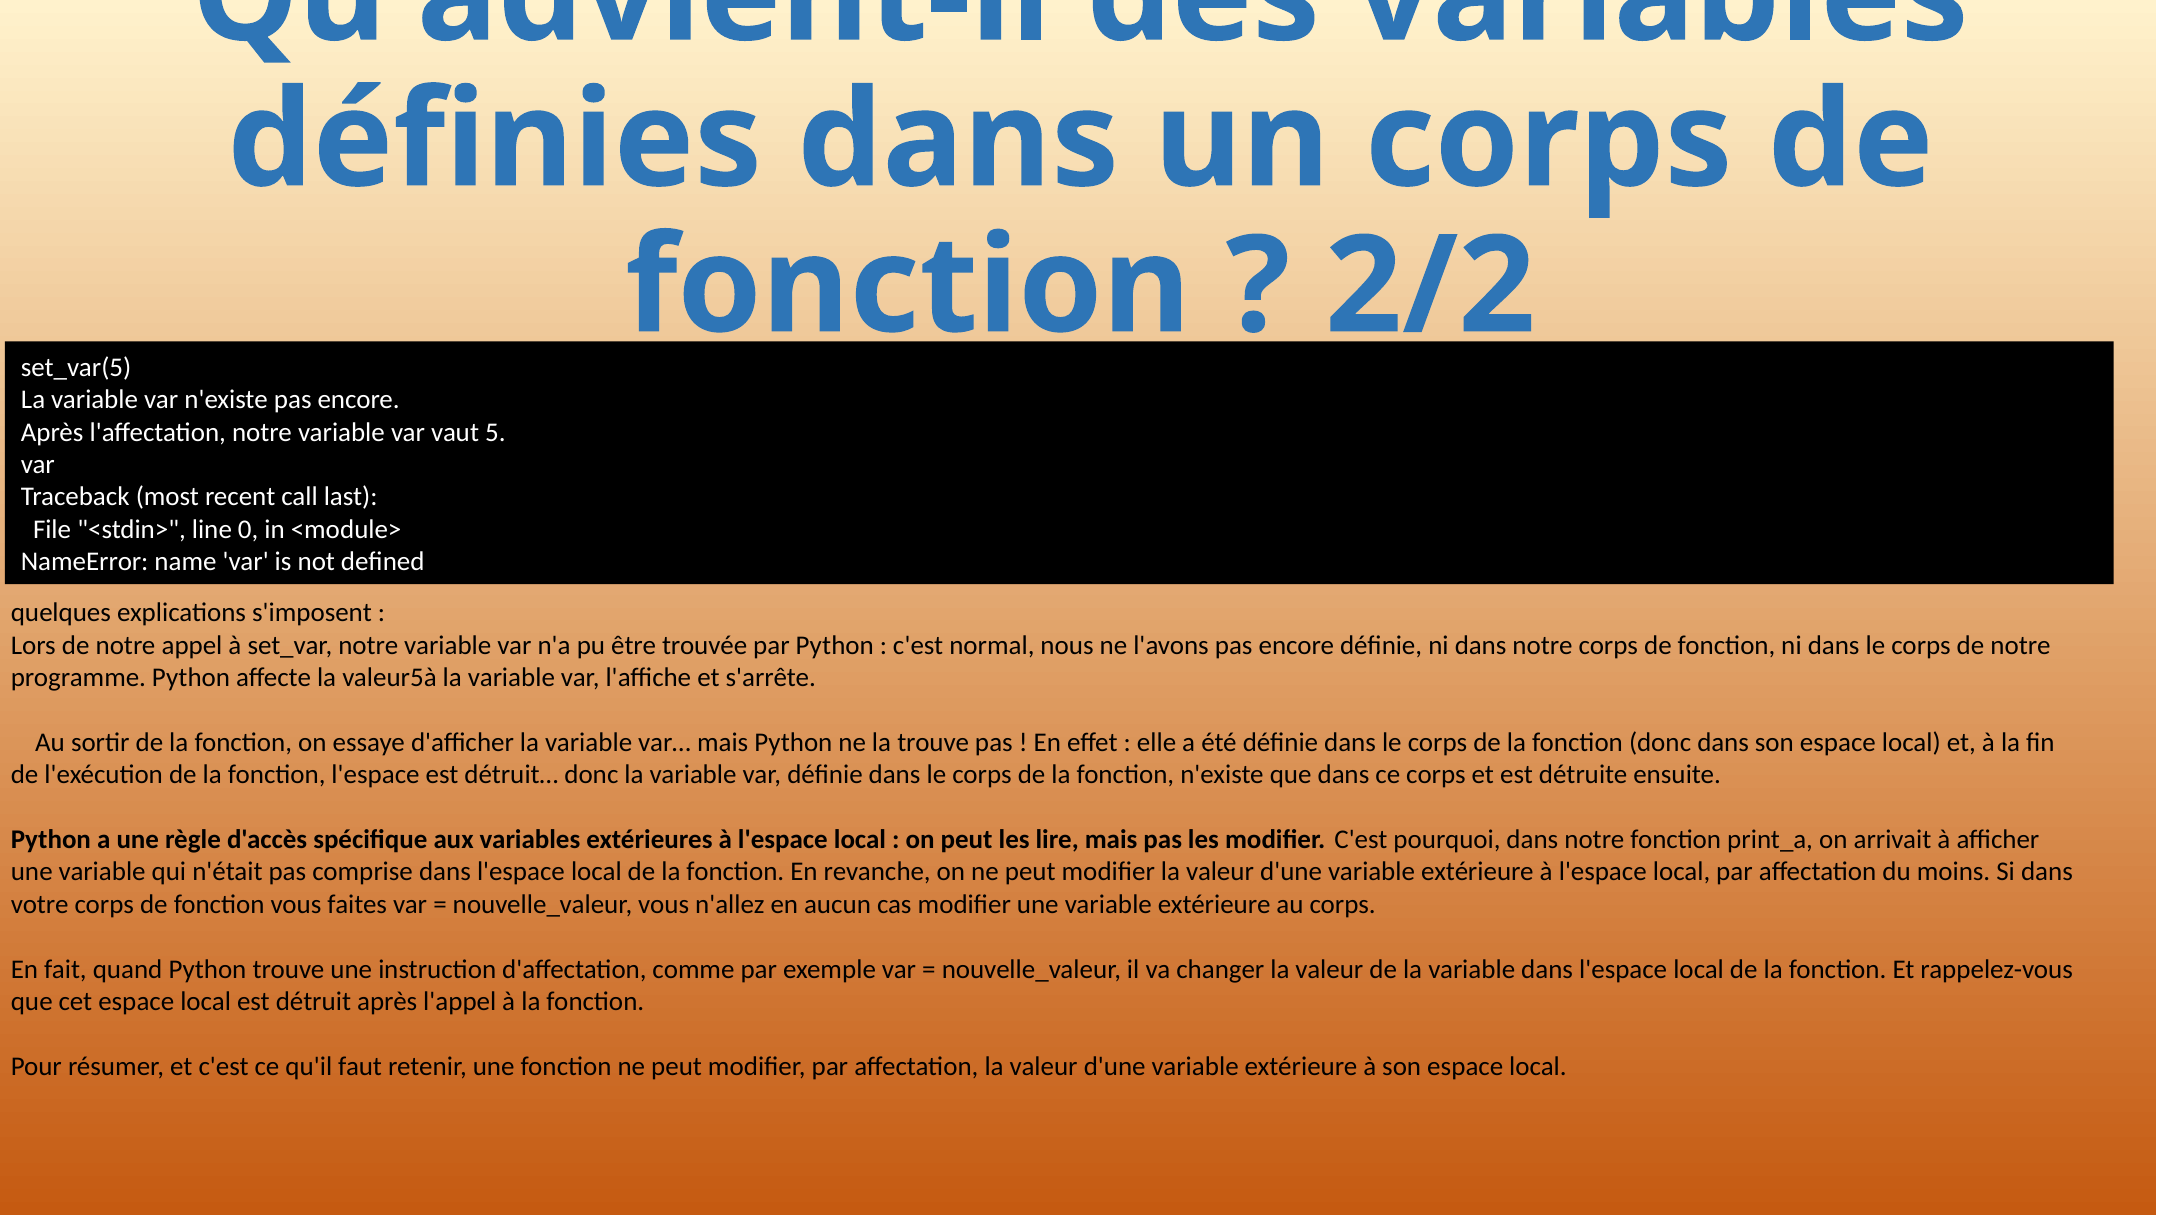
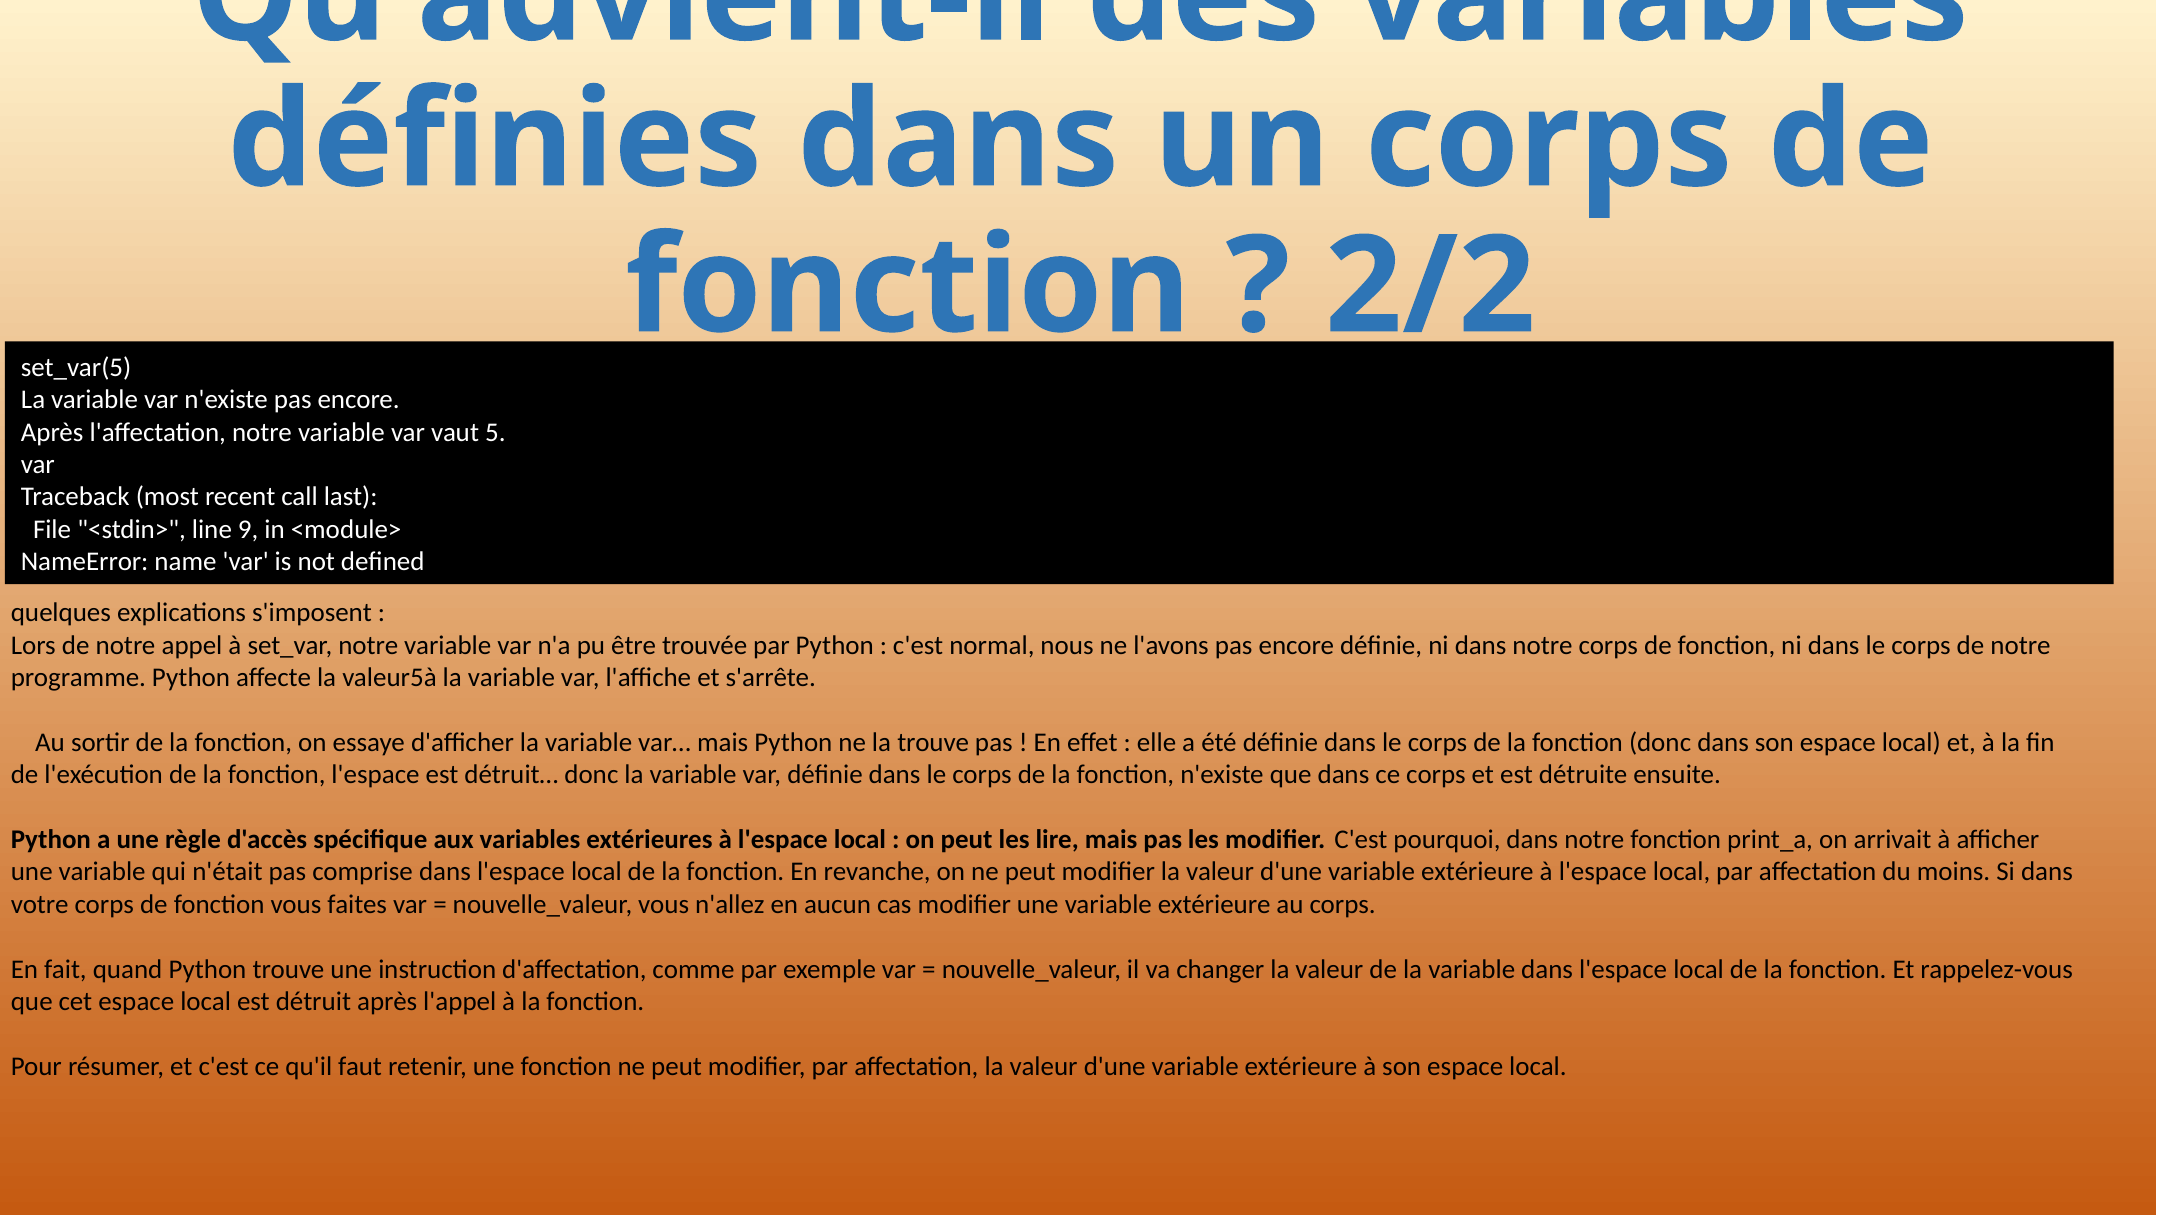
0: 0 -> 9 (248, 530)
